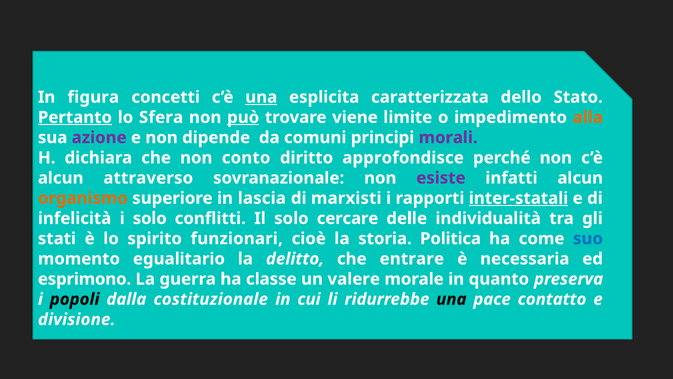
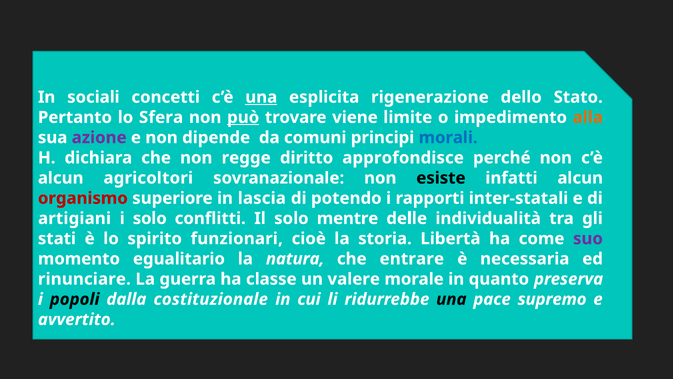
figura: figura -> sociali (93, 97)
caratterizzata: caratterizzata -> rigenerazione (430, 97)
Pertanto underline: present -> none (75, 117)
morali colour: purple -> blue (448, 137)
conto: conto -> regge (246, 158)
attraverso: attraverso -> agricoltori (148, 178)
esiste colour: purple -> black (441, 178)
organismo colour: orange -> red (83, 198)
marxisti: marxisti -> potendo (346, 198)
inter-statali underline: present -> none (519, 198)
infelicità: infelicità -> artigiani (75, 218)
cercare: cercare -> mentre (348, 218)
Politica: Politica -> Libertà (450, 238)
suo colour: blue -> purple (588, 238)
delitto: delitto -> natura (295, 259)
esprimono: esprimono -> rinunciare (84, 279)
contatto: contatto -> supremo (552, 299)
divisione: divisione -> avvertito (77, 319)
